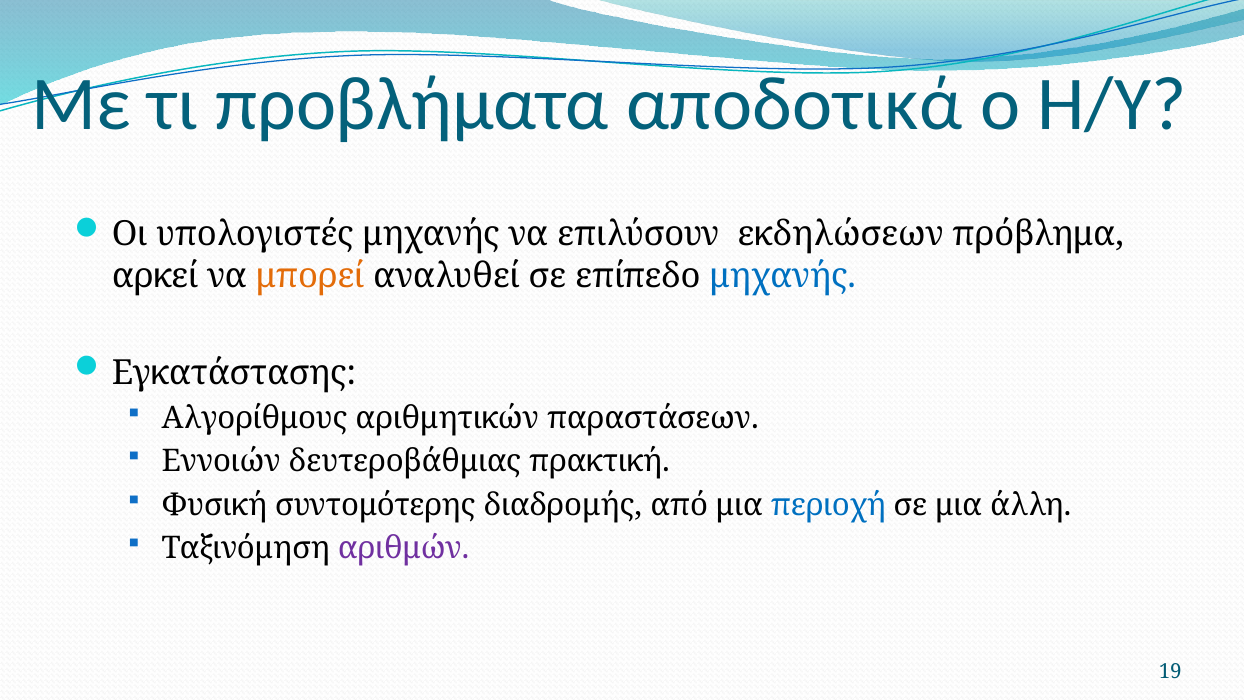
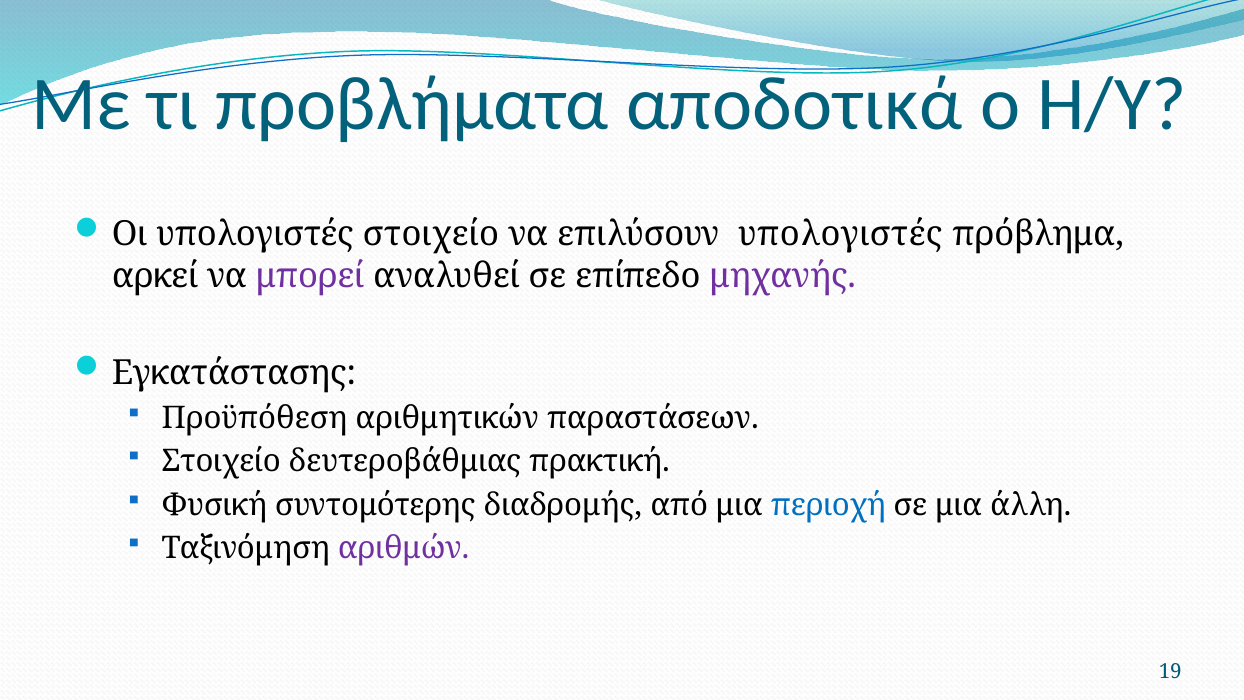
υπολογιστές μηχανής: μηχανής -> στοιχείο (431, 234)
επιλύσουν εκδηλώσεων: εκδηλώσεων -> υπολογιστές (840, 234)
μπορεί colour: orange -> purple (310, 276)
μηχανής colour: blue -> purple (783, 276)
Αλγορίθμους: Αλγορίθμους -> Προϋπόθεση (255, 418)
Εννοιών: Εννοιών -> Στοιχείο (221, 461)
